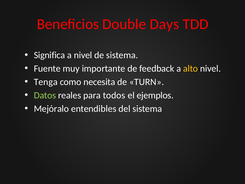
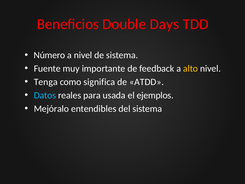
Significa: Significa -> Número (49, 55)
necesita: necesita -> significa (99, 82)
TURN: TURN -> ATDD (147, 82)
Datos colour: light green -> light blue (45, 95)
todos: todos -> usada (114, 95)
